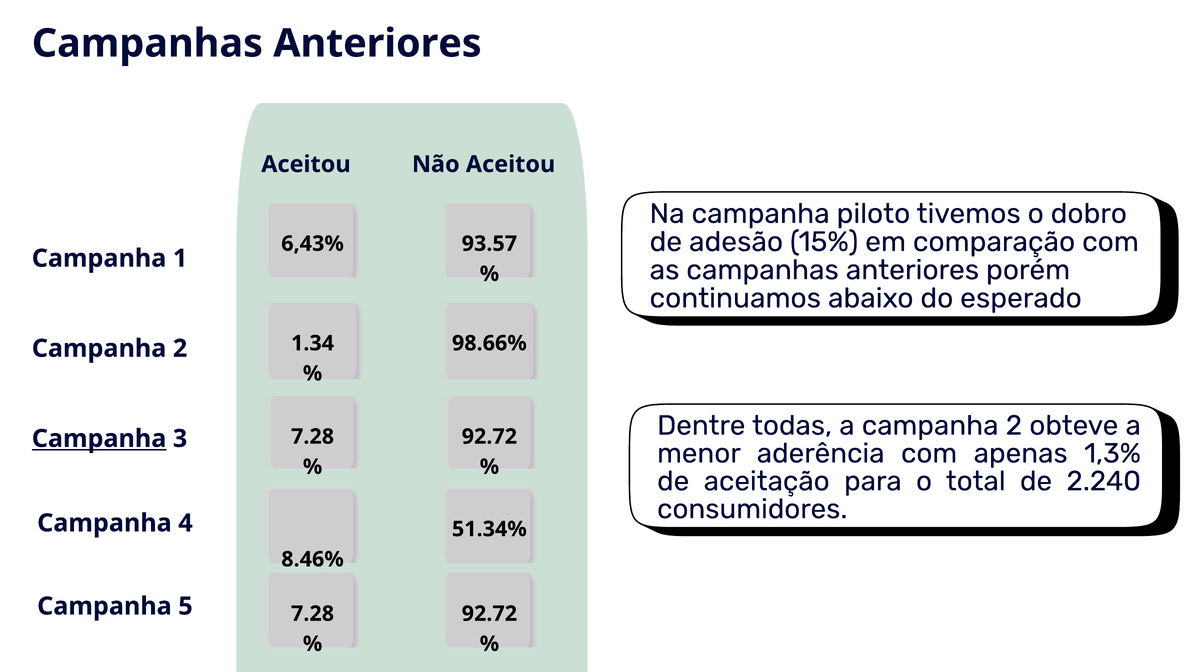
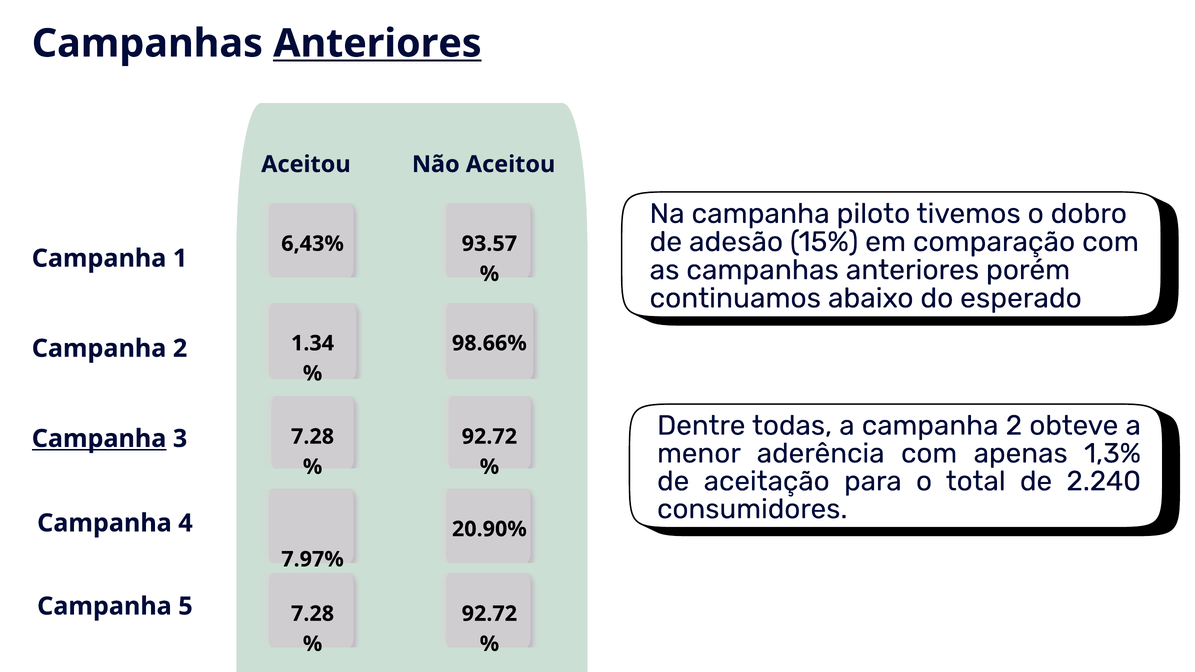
Anteriores underline: none -> present (377, 44)
51.34%: 51.34% -> 20.90% (489, 529)
8.46%: 8.46% -> 7.97% (313, 559)
